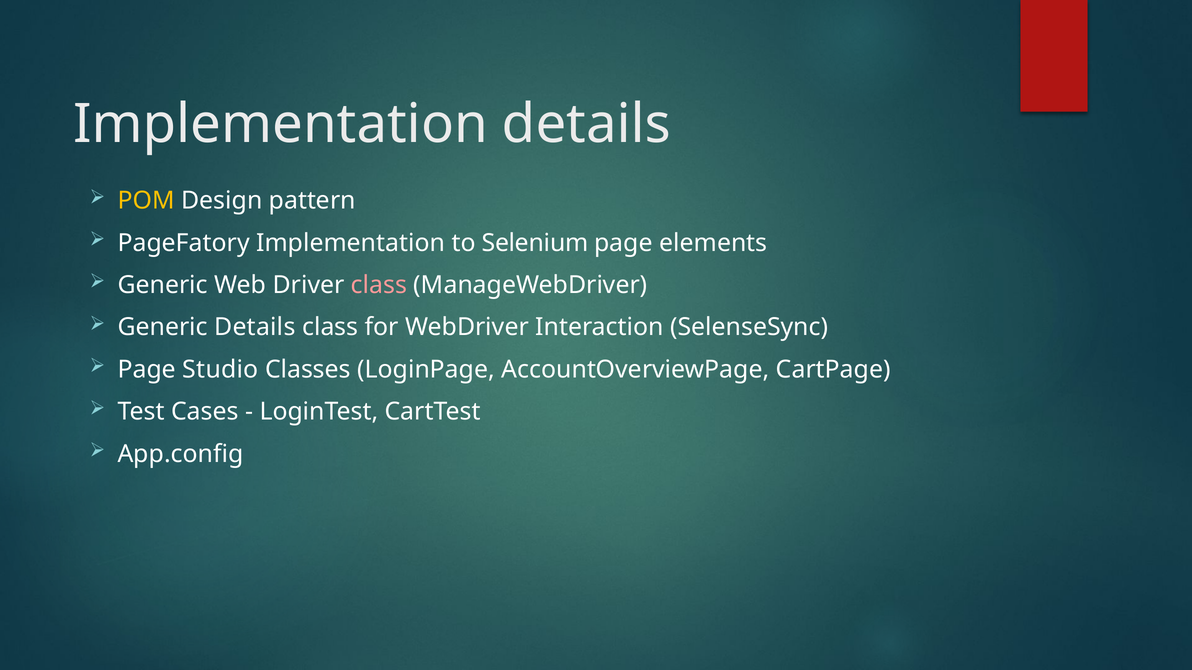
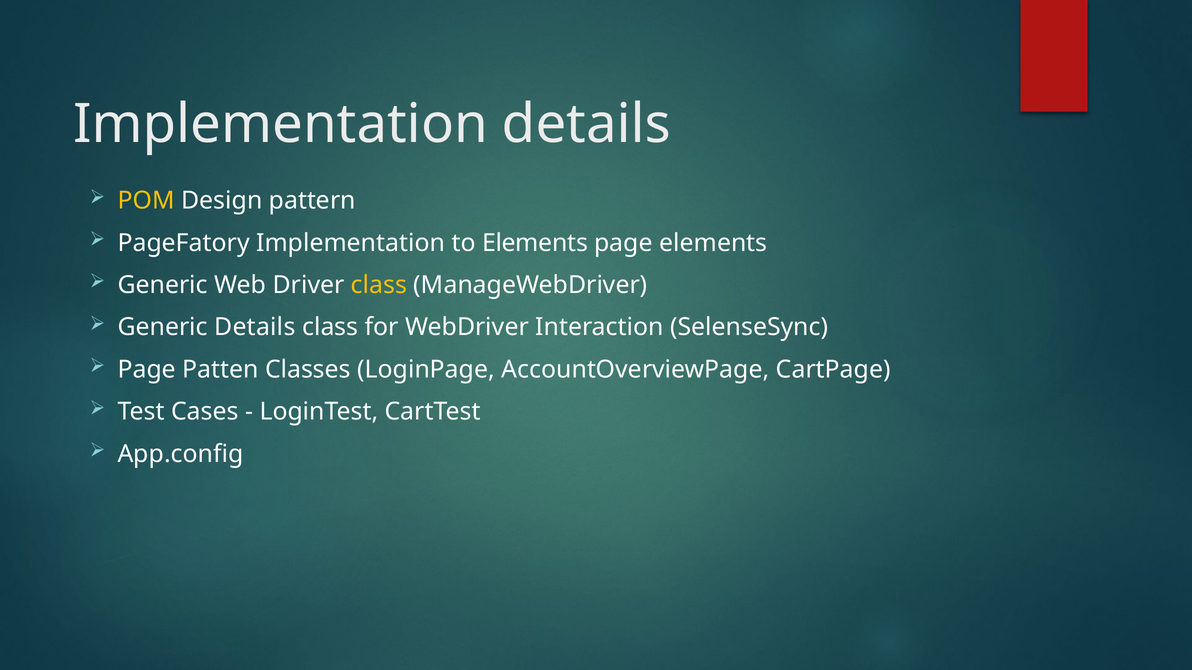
to Selenium: Selenium -> Elements (535, 243)
class colour: pink -> yellow (379, 285)
Studio: Studio -> Patten (221, 370)
